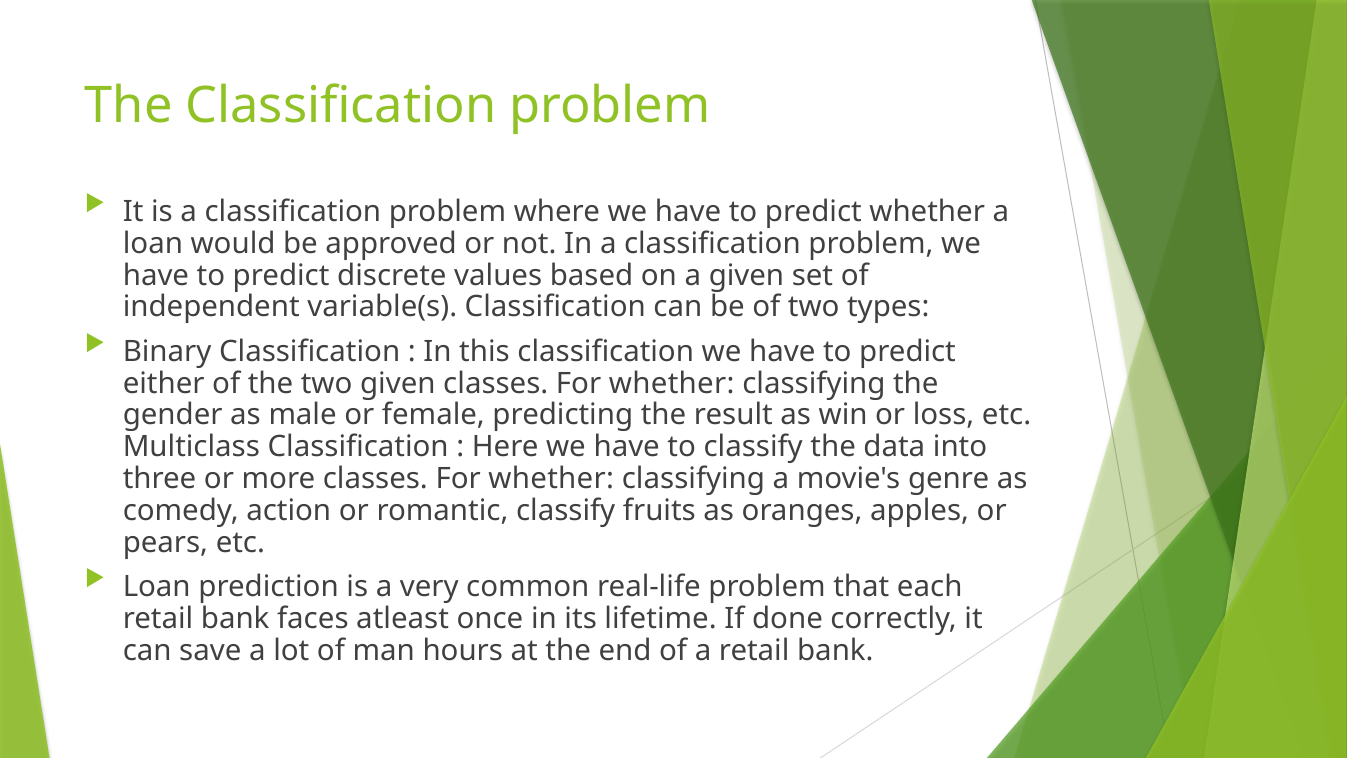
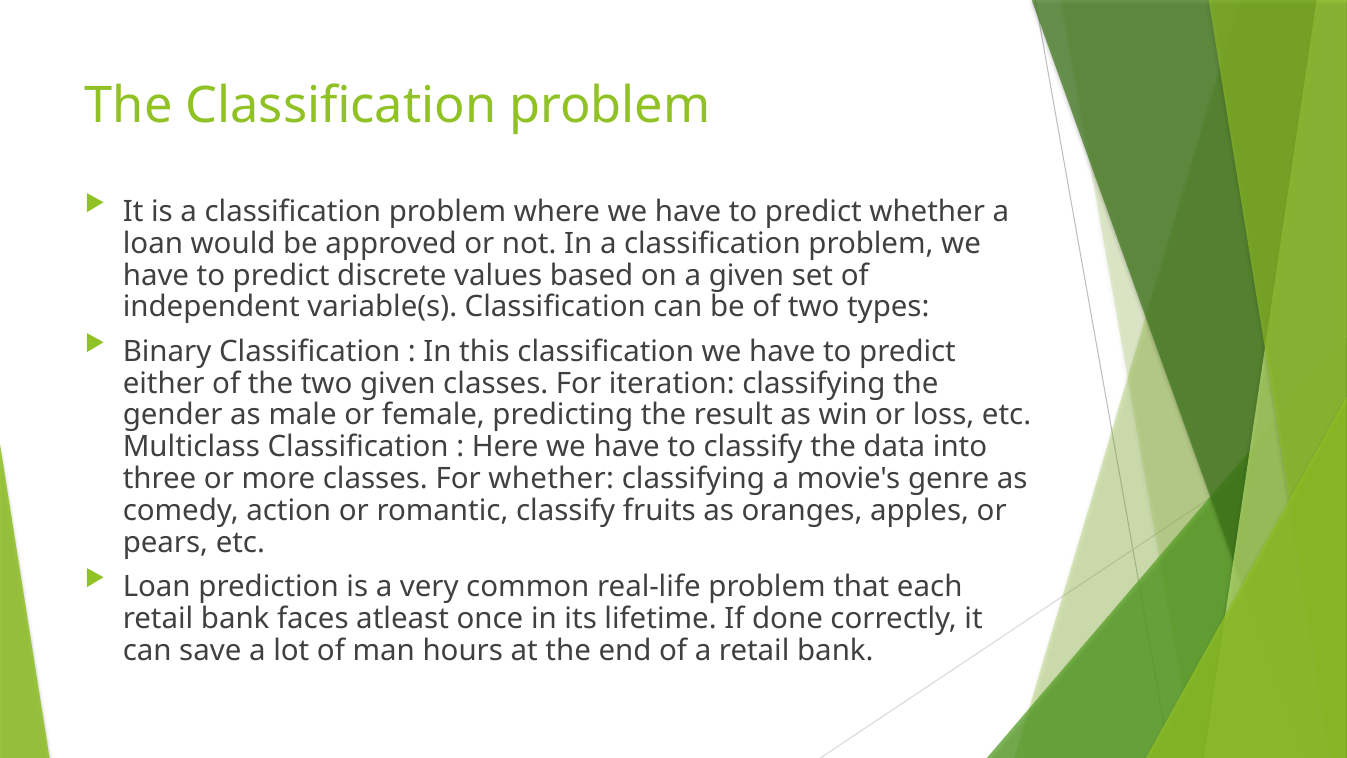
given classes For whether: whether -> iteration (672, 383)
